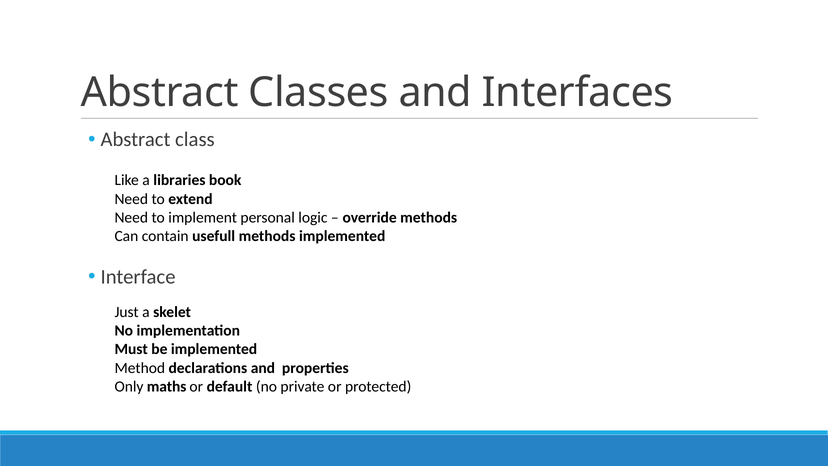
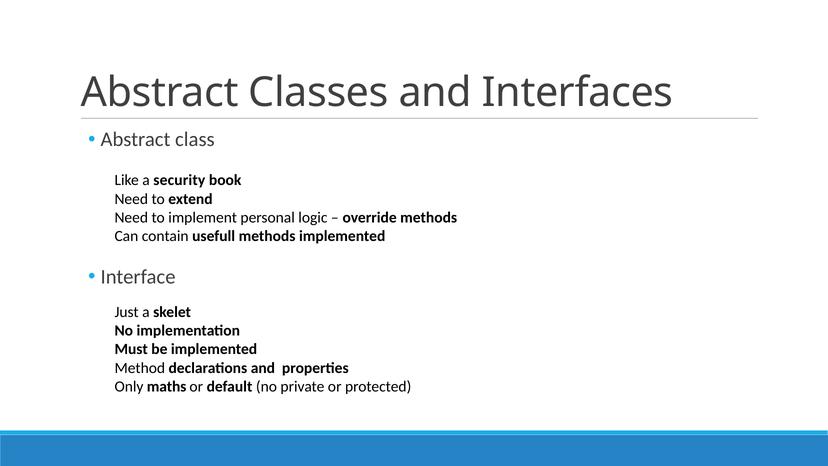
libraries: libraries -> security (179, 180)
